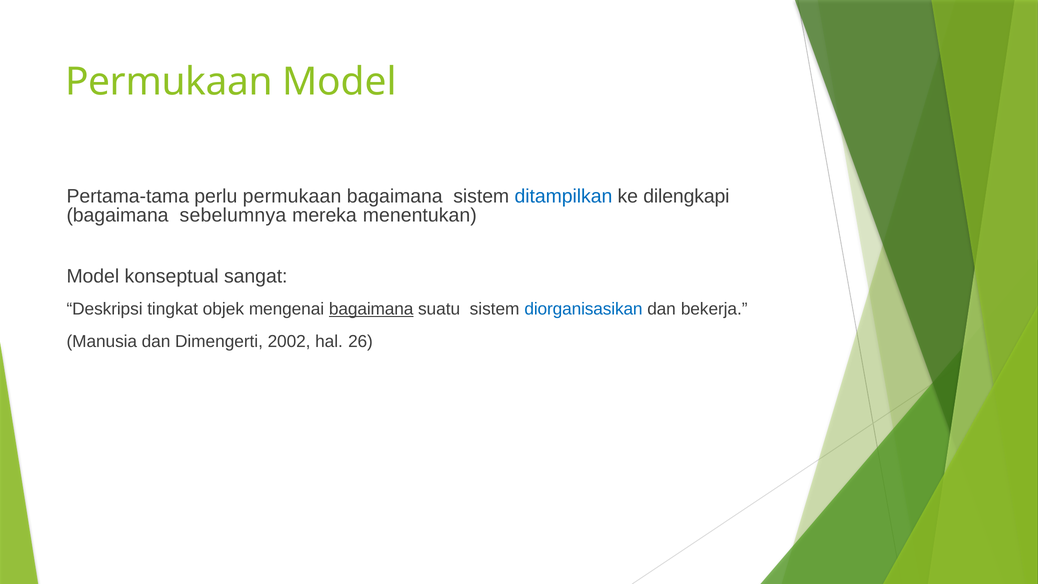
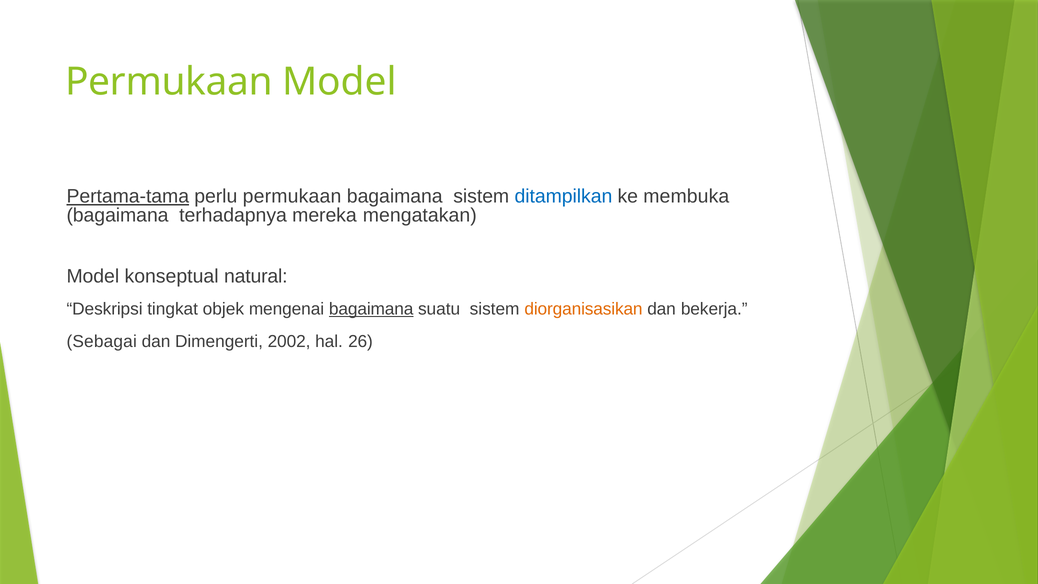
Pertama-tama underline: none -> present (128, 196)
dilengkapi: dilengkapi -> membuka (686, 196)
sebelumnya: sebelumnya -> terhadapnya (233, 215)
menentukan: menentukan -> mengatakan (420, 215)
sangat: sangat -> natural (256, 276)
diorganisasikan colour: blue -> orange (584, 309)
Manusia: Manusia -> Sebagai (102, 341)
